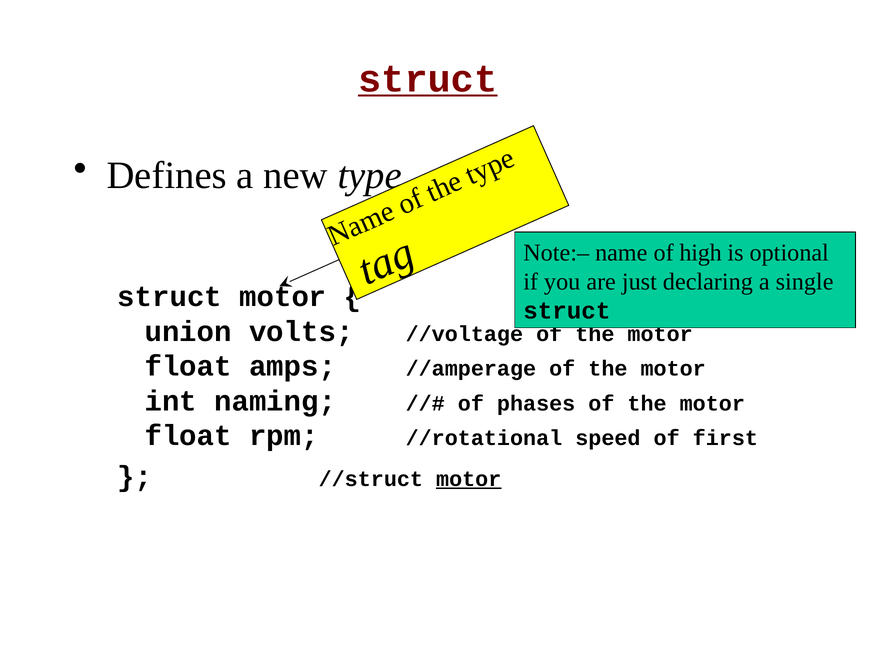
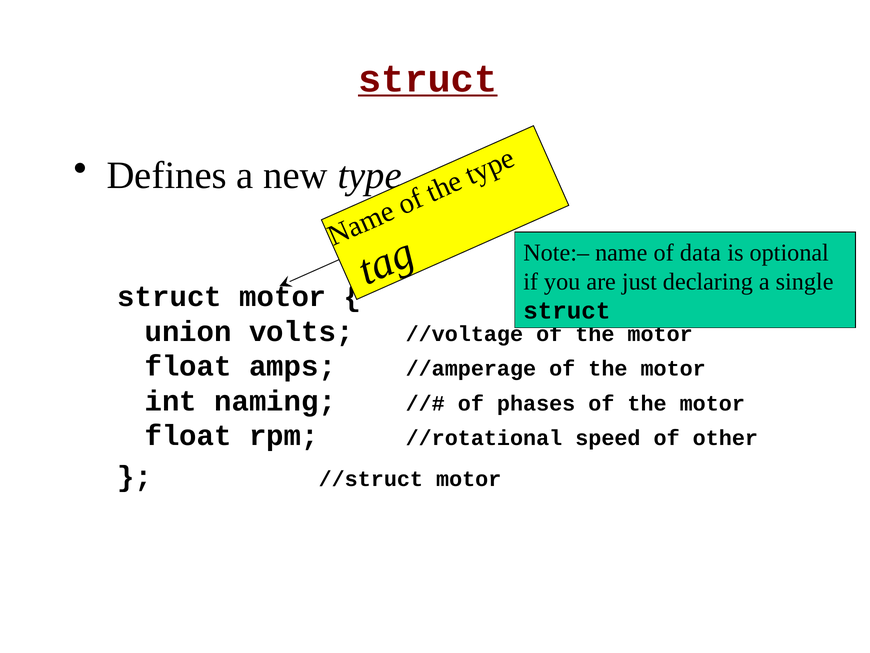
name of high: high -> data (700, 252)
first: first -> other (725, 438)
motor underline: present -> none (469, 479)
